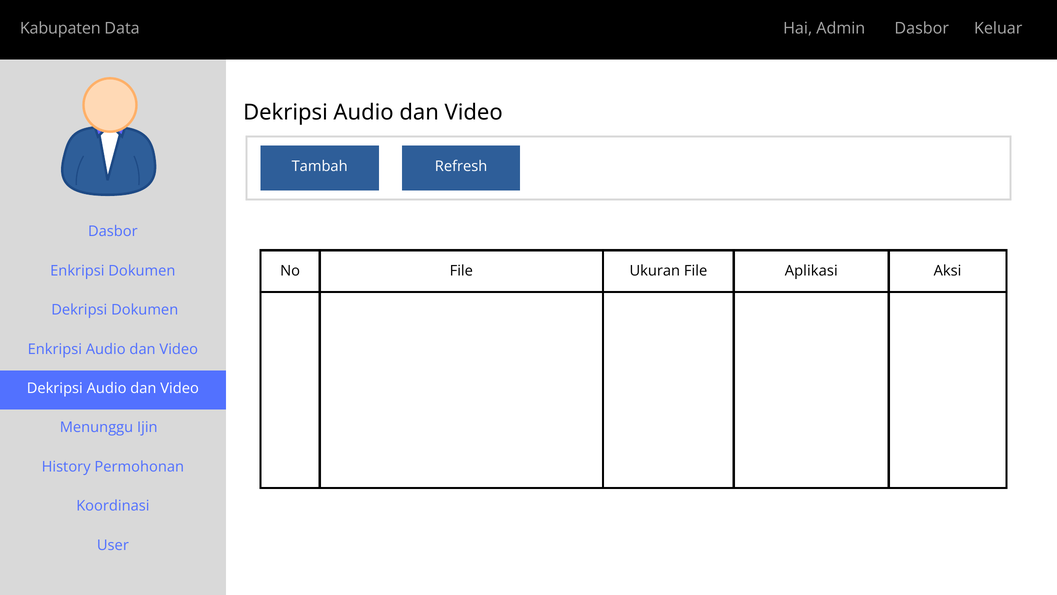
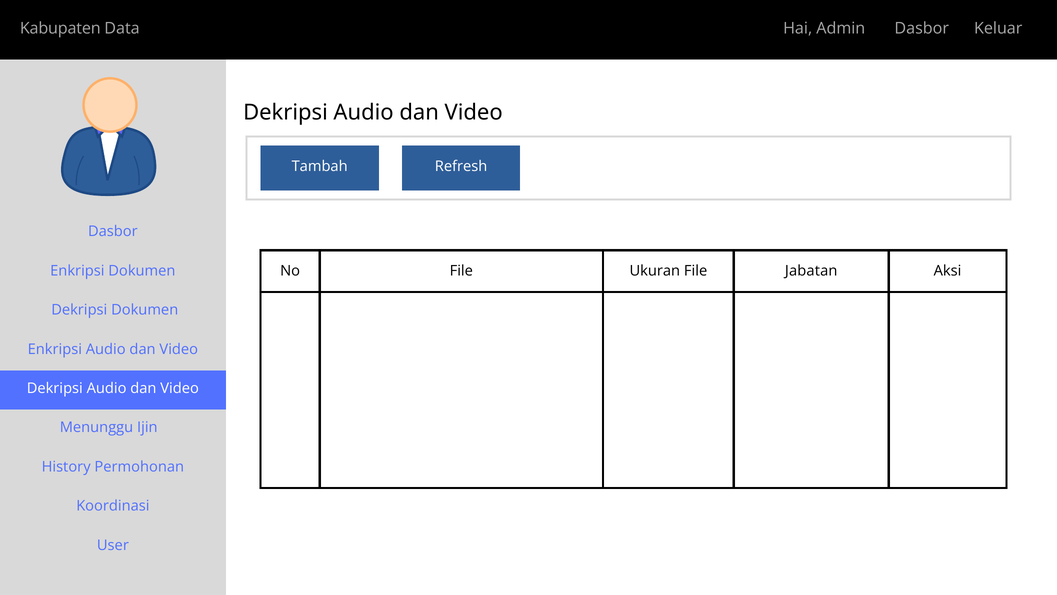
Aplikasi: Aplikasi -> Jabatan (811, 271)
